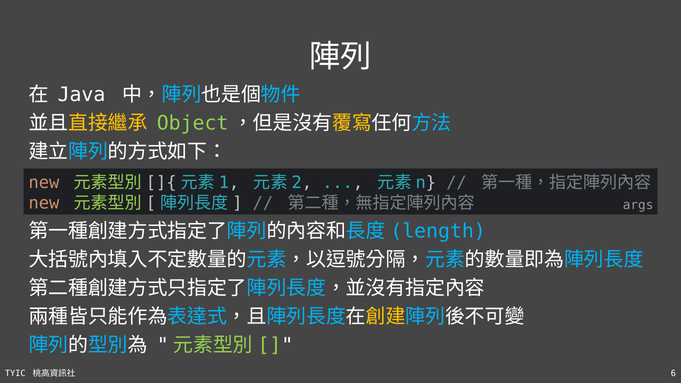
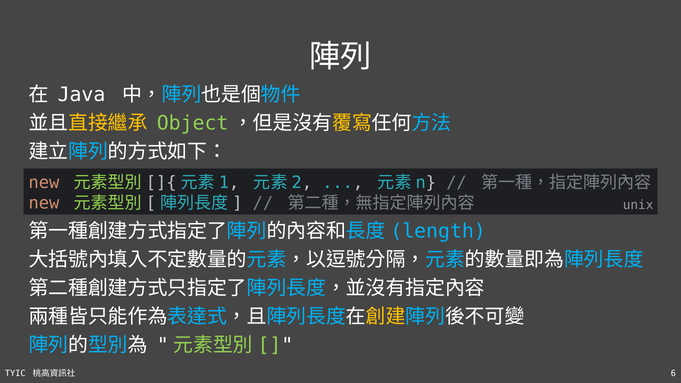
args: args -> unix (638, 205)
